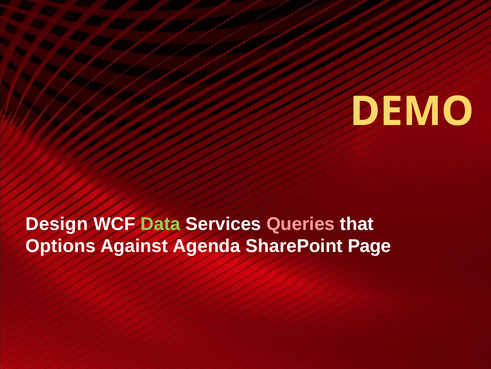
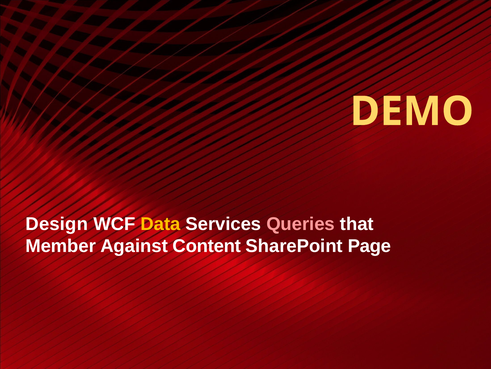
Data colour: light green -> yellow (160, 223)
Options: Options -> Member (61, 246)
Agenda: Agenda -> Content (207, 246)
